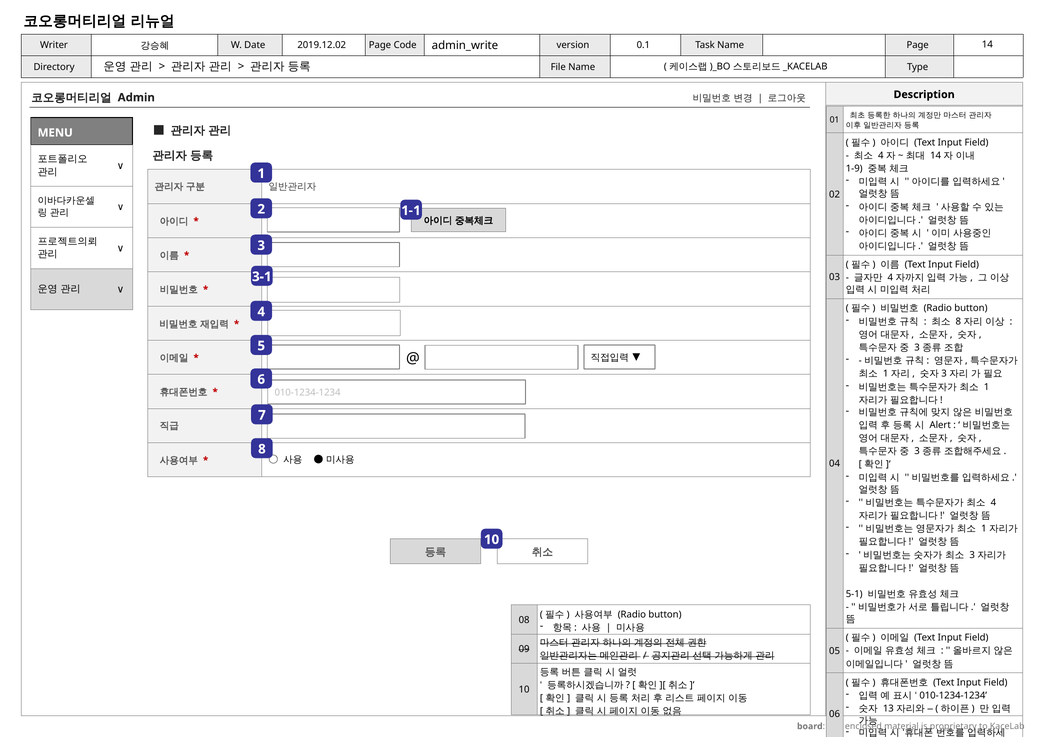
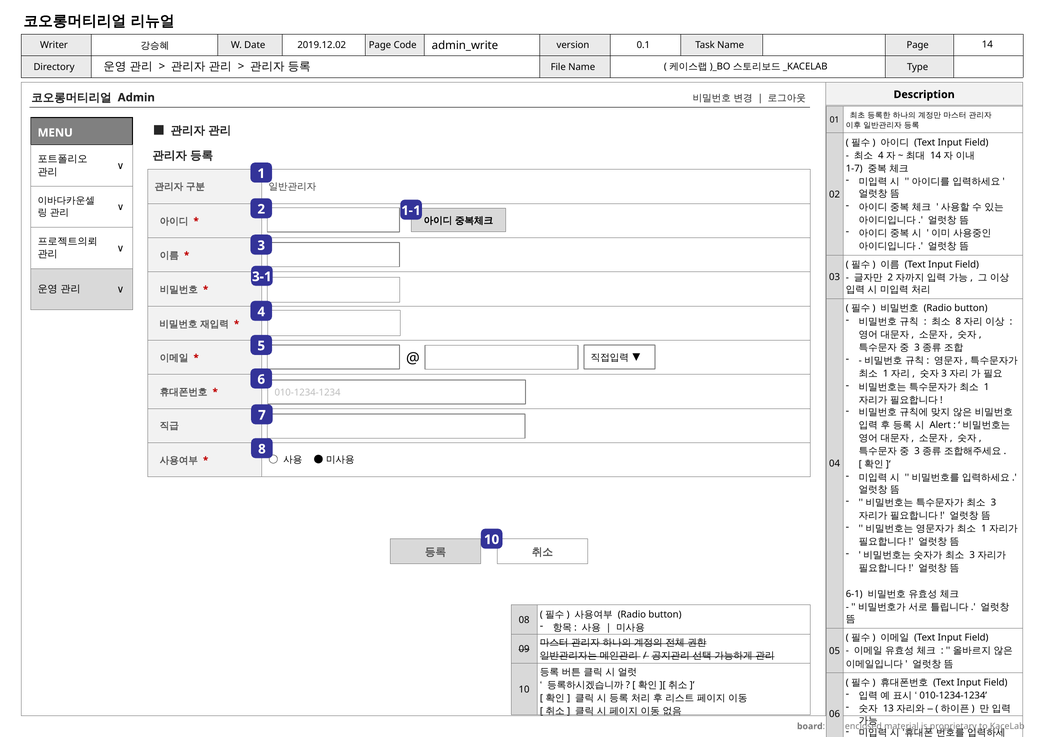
1-9: 1-9 -> 1-7 (854, 169)
4: 4 -> 2 (890, 278)
4: 4 -> 3 (993, 503)
5-1: 5-1 -> 6-1 (854, 594)
